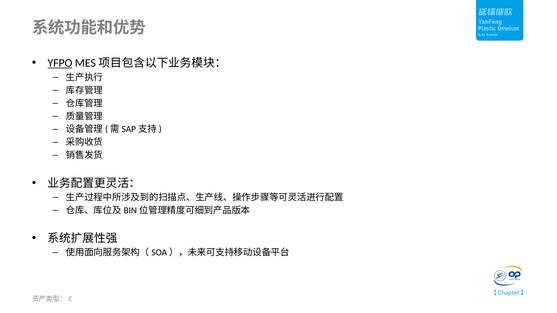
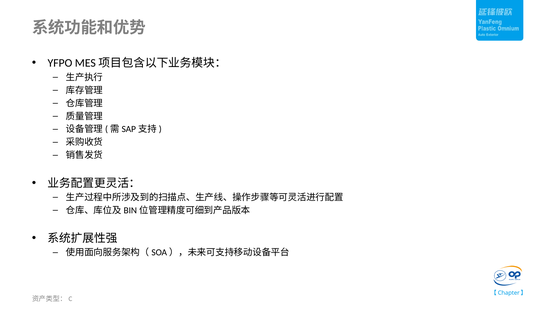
YFPO underline: present -> none (60, 63)
